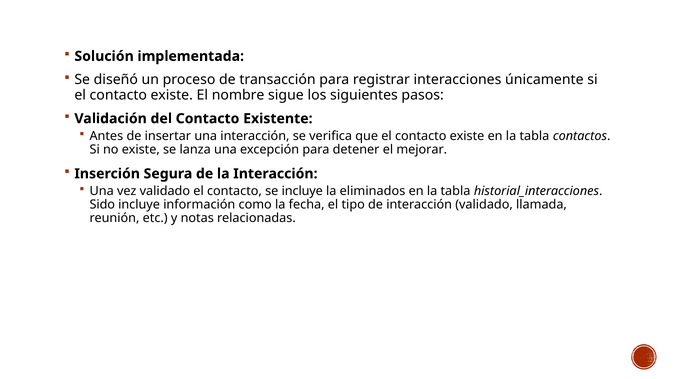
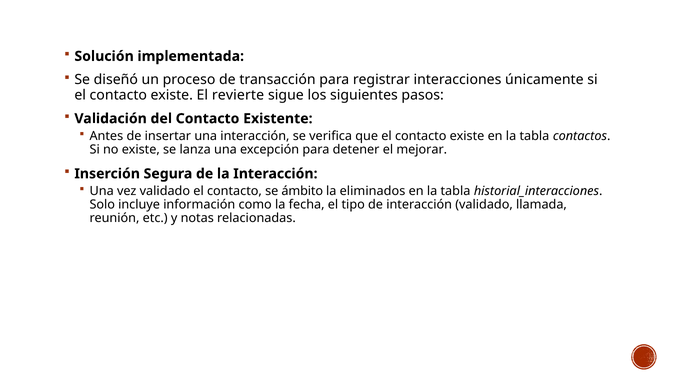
nombre: nombre -> revierte (238, 95)
se incluye: incluye -> ámbito (302, 191)
Sido: Sido -> Solo (102, 205)
